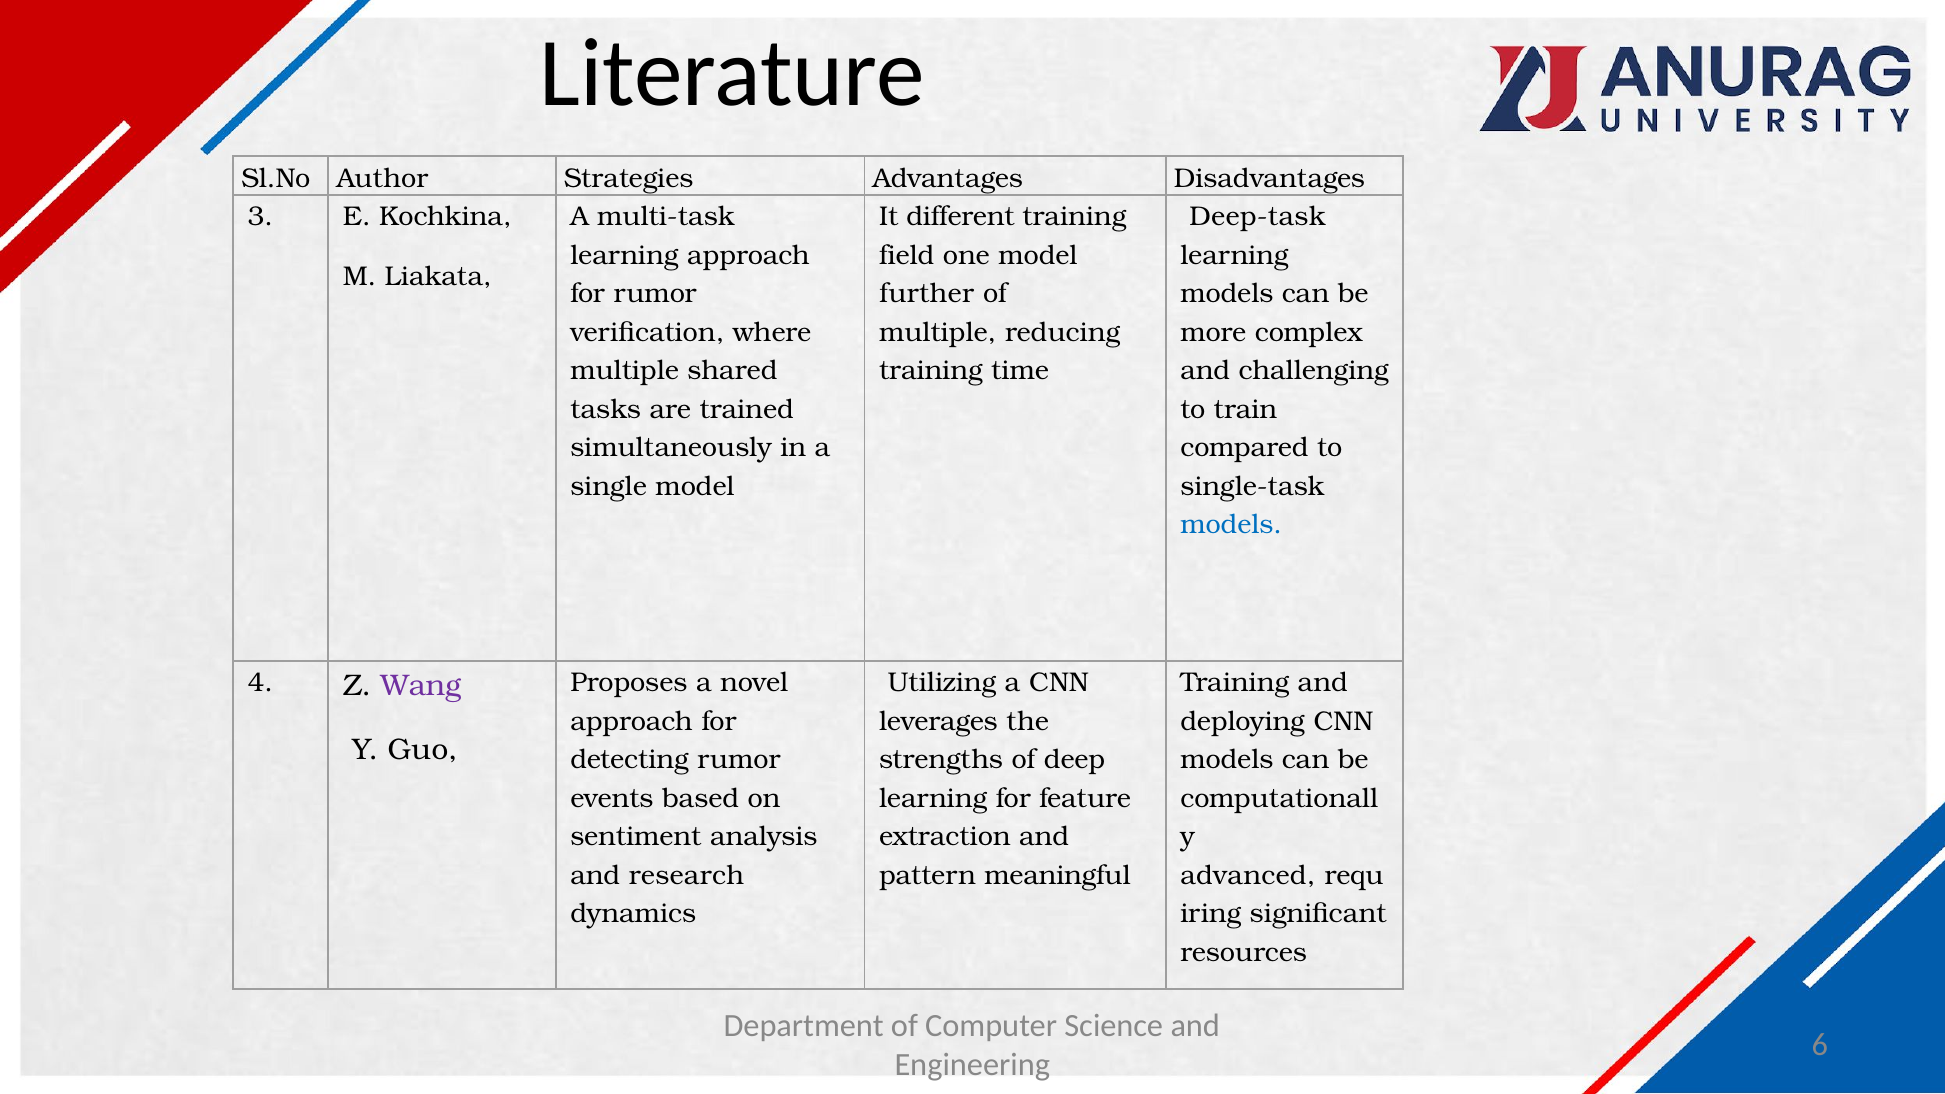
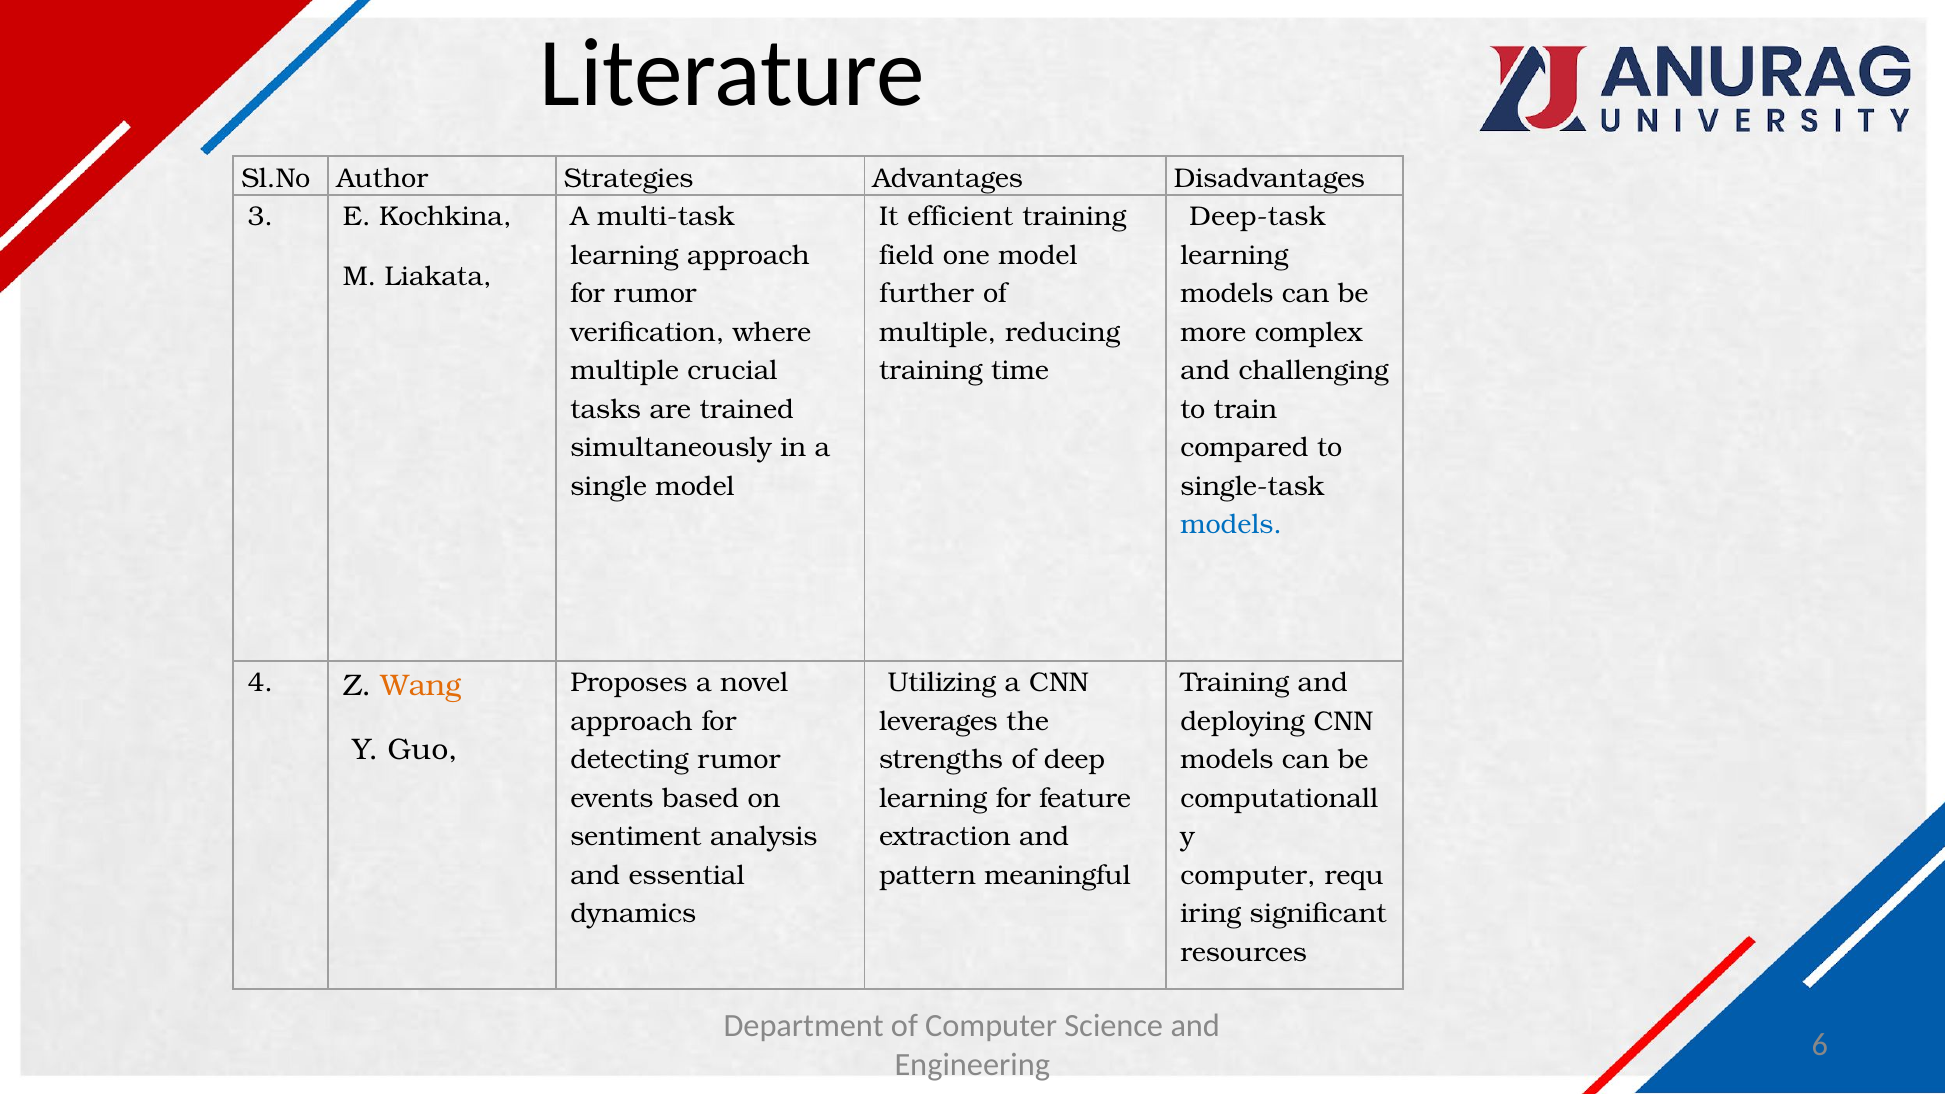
different: different -> efficient (960, 217)
shared: shared -> crucial (732, 371)
Wang colour: purple -> orange (421, 685)
research: research -> essential (687, 875)
advanced: advanced -> computer (1248, 875)
